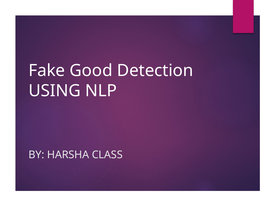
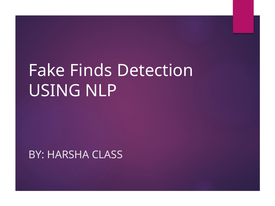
Good: Good -> Finds (91, 71)
